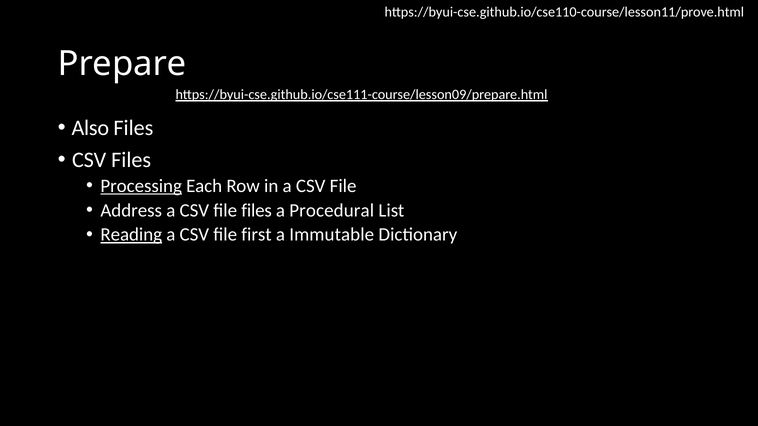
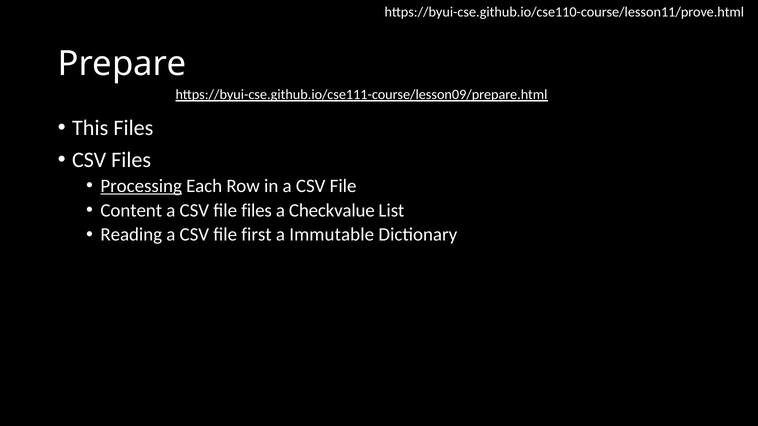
Also: Also -> This (90, 128)
Address: Address -> Content (131, 210)
Procedural: Procedural -> Checkvalue (332, 210)
Reading underline: present -> none (131, 235)
